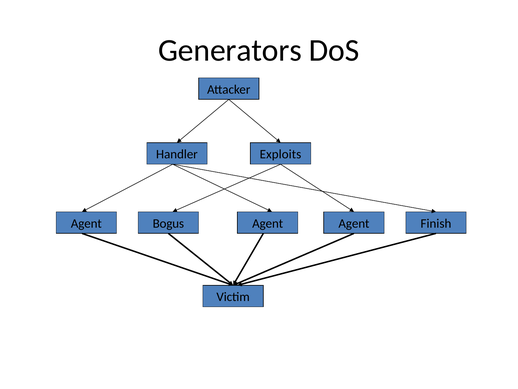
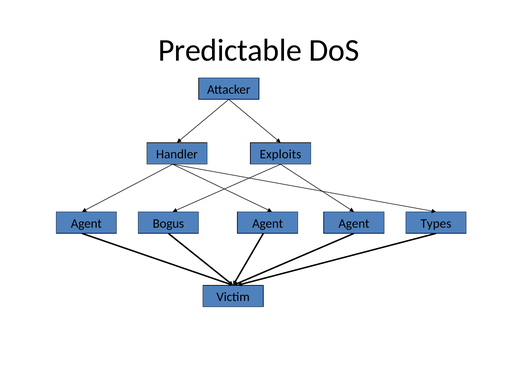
Generators: Generators -> Predictable (230, 50)
Finish: Finish -> Types (436, 223)
